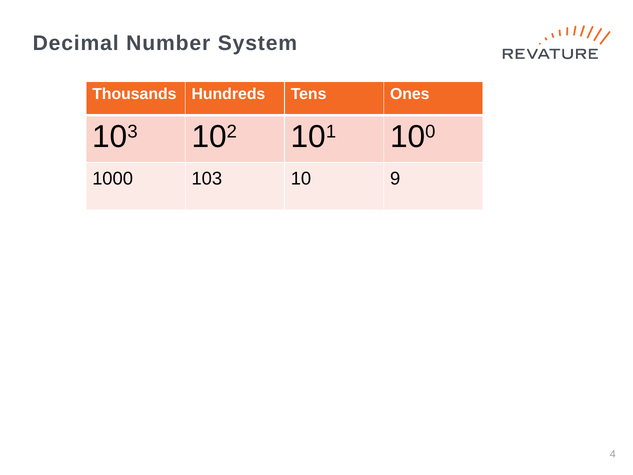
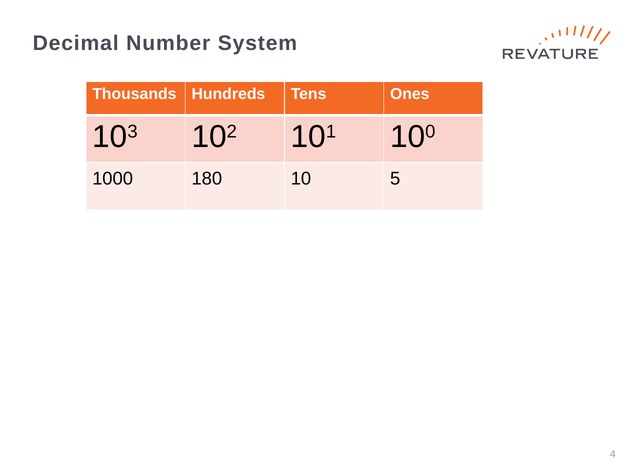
1000 103: 103 -> 180 (207, 179)
9: 9 -> 5 (395, 179)
